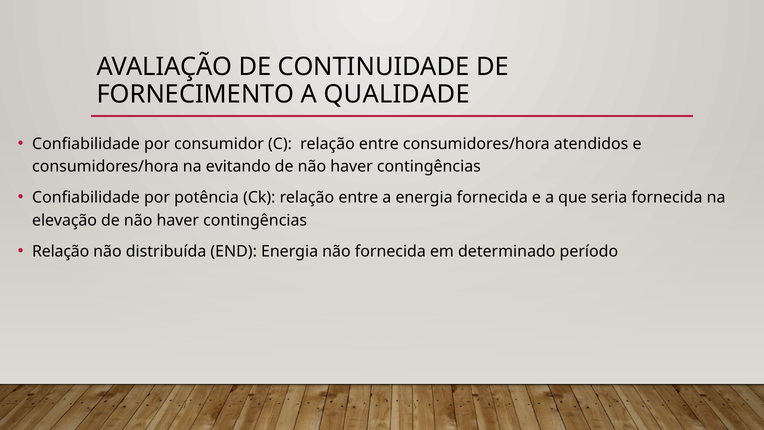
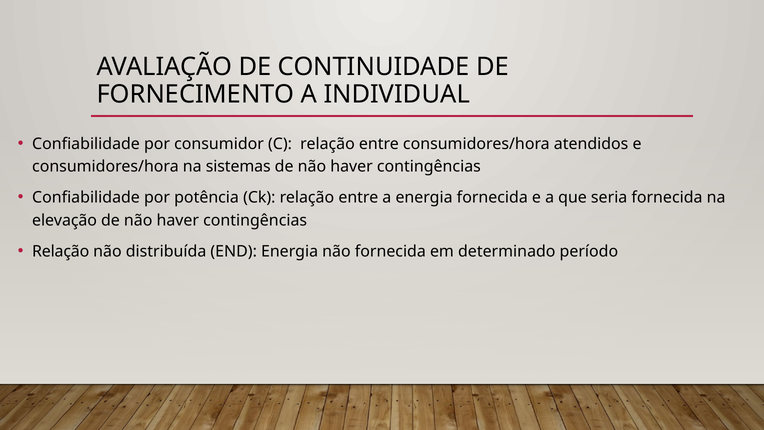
QUALIDADE: QUALIDADE -> INDIVIDUAL (397, 94)
evitando: evitando -> sistemas (238, 167)
